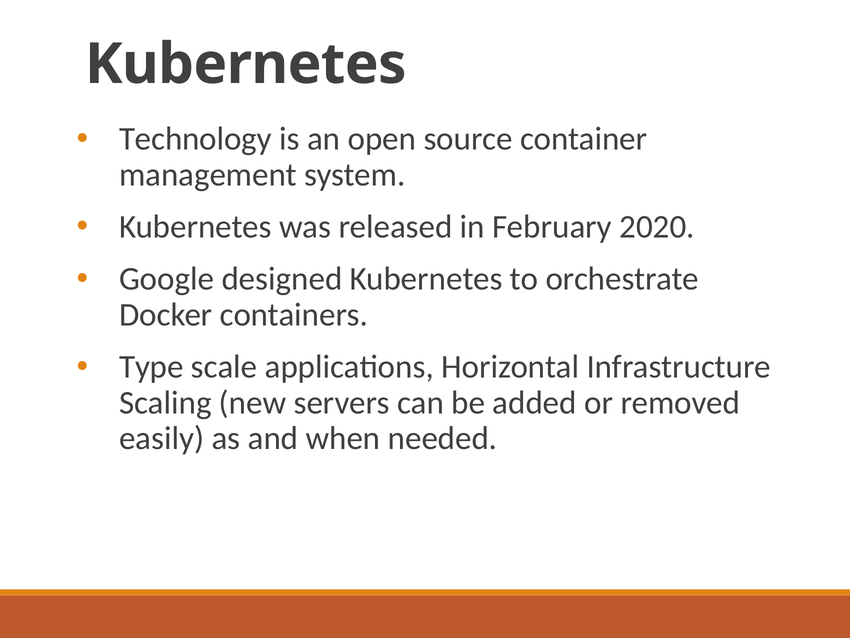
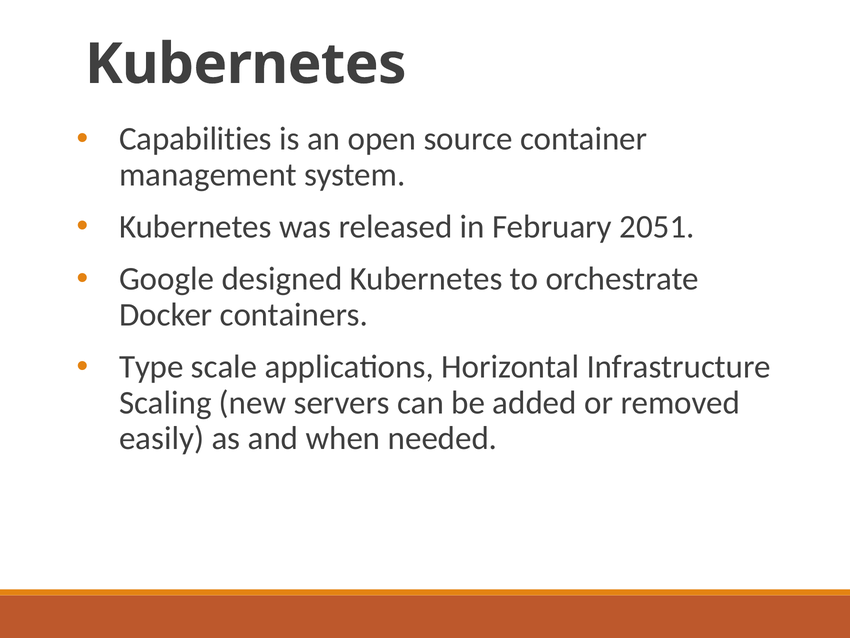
Technology: Technology -> Capabilities (195, 139)
2020: 2020 -> 2051 (657, 227)
